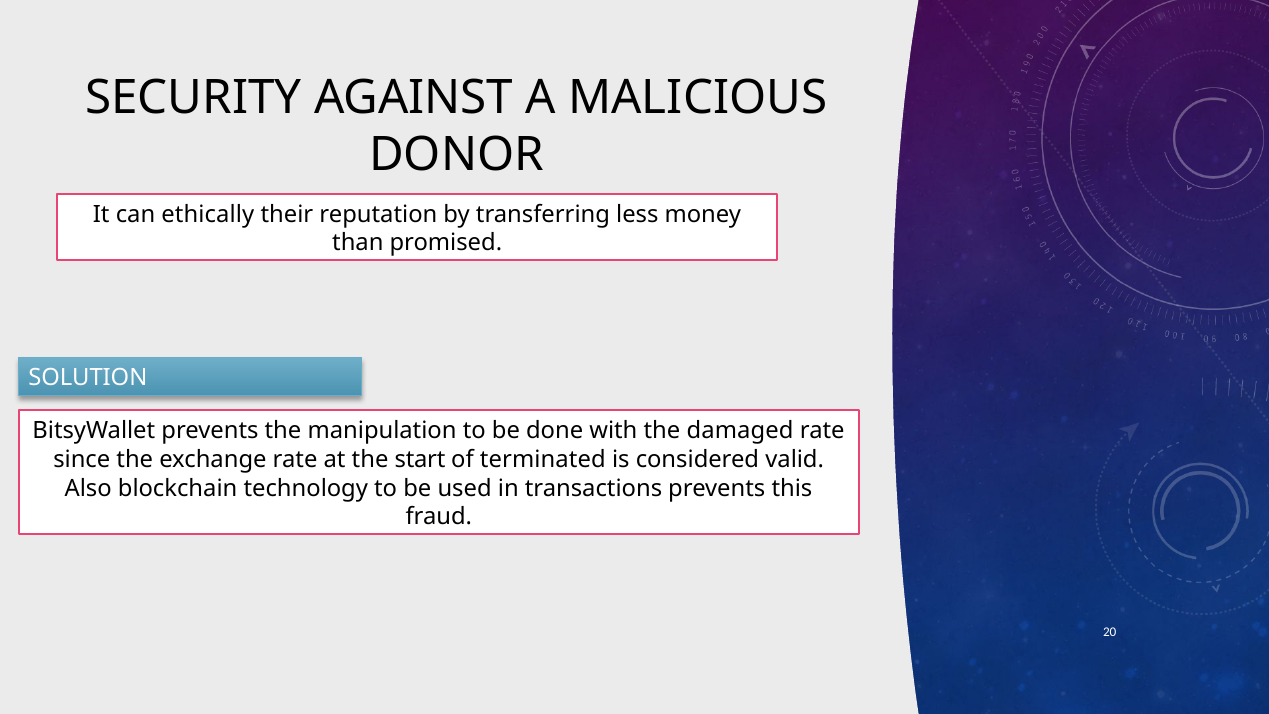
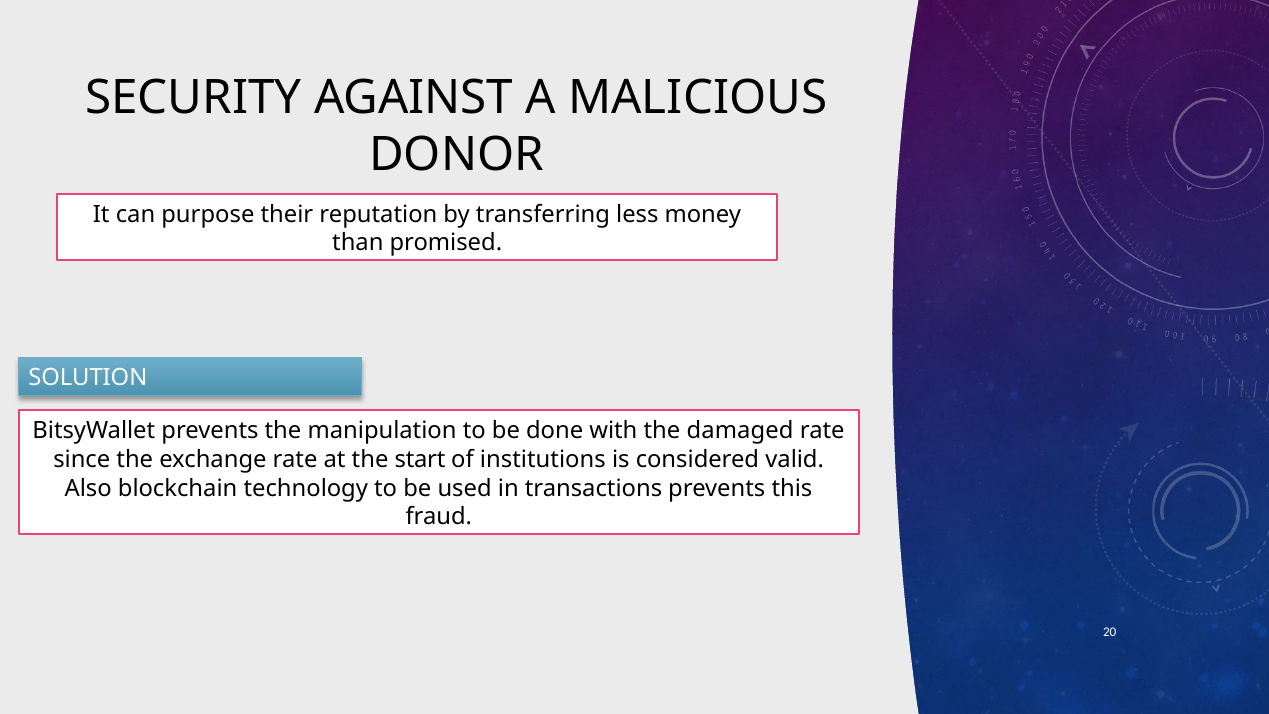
ethically: ethically -> purpose (208, 214)
terminated: terminated -> institutions (543, 460)
